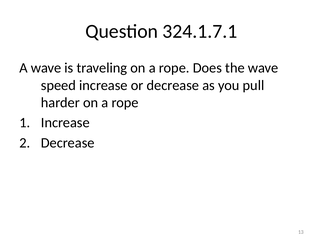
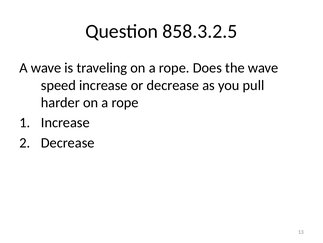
324.1.7.1: 324.1.7.1 -> 858.3.2.5 (200, 31)
